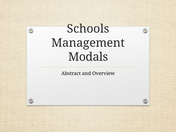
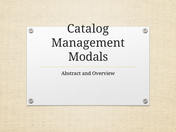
Schools: Schools -> Catalog (88, 29)
